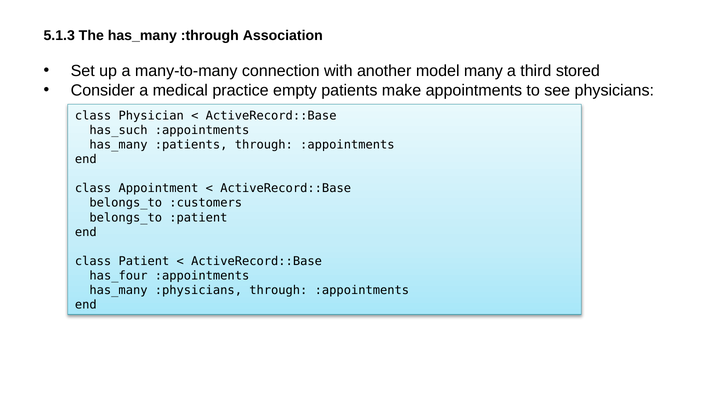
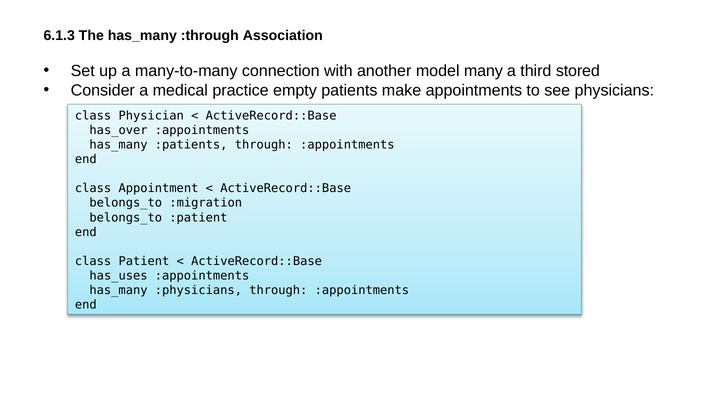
5.1.3: 5.1.3 -> 6.1.3 (59, 36)
has_such: has_such -> has_over (119, 130)
:customers: :customers -> :migration (206, 203)
has_four: has_four -> has_uses (119, 275)
